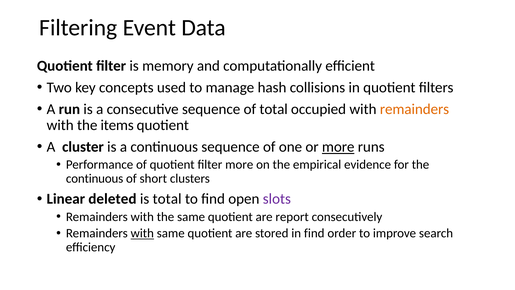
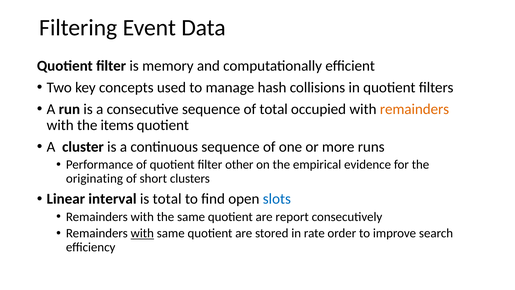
more underline: present -> none (338, 147)
filter more: more -> other (239, 165)
continuous: continuous -> originating (94, 178)
deleted: deleted -> interval (112, 199)
slots colour: purple -> blue (277, 199)
in find: find -> rate (314, 233)
